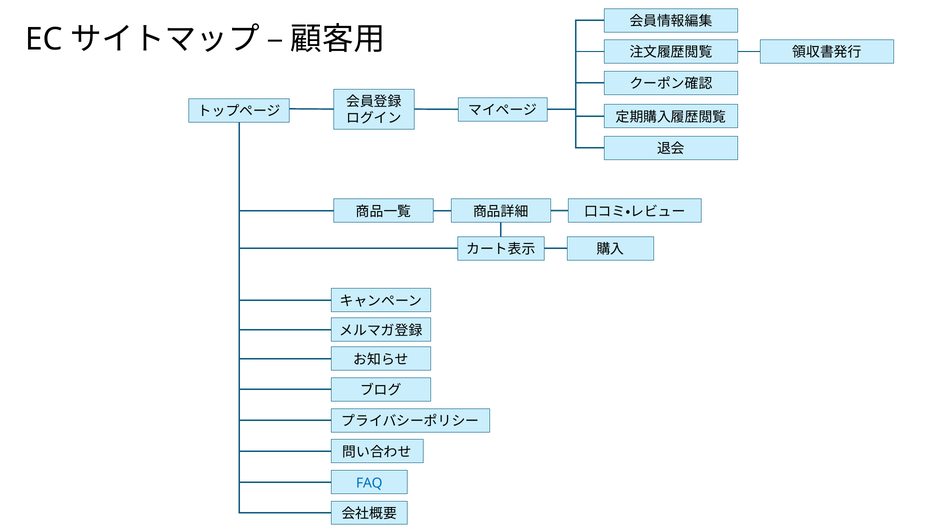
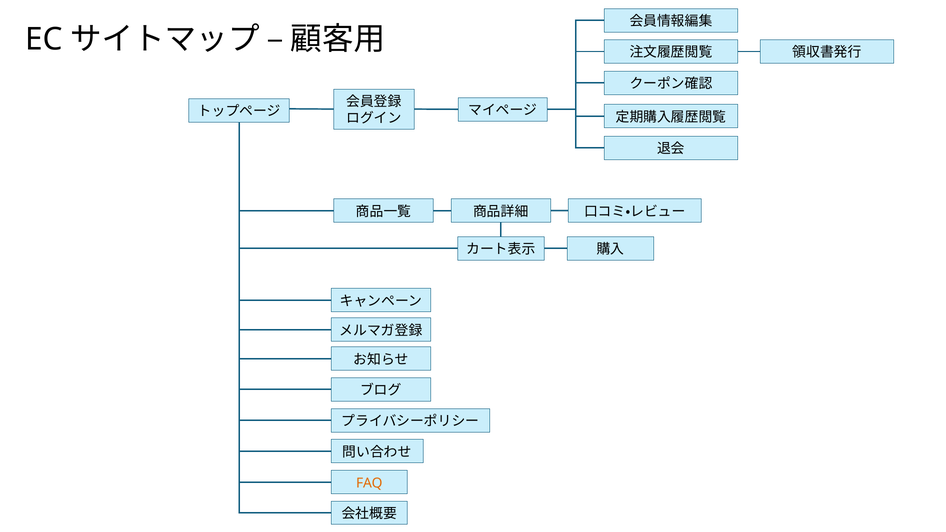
FAQ colour: blue -> orange (369, 483)
